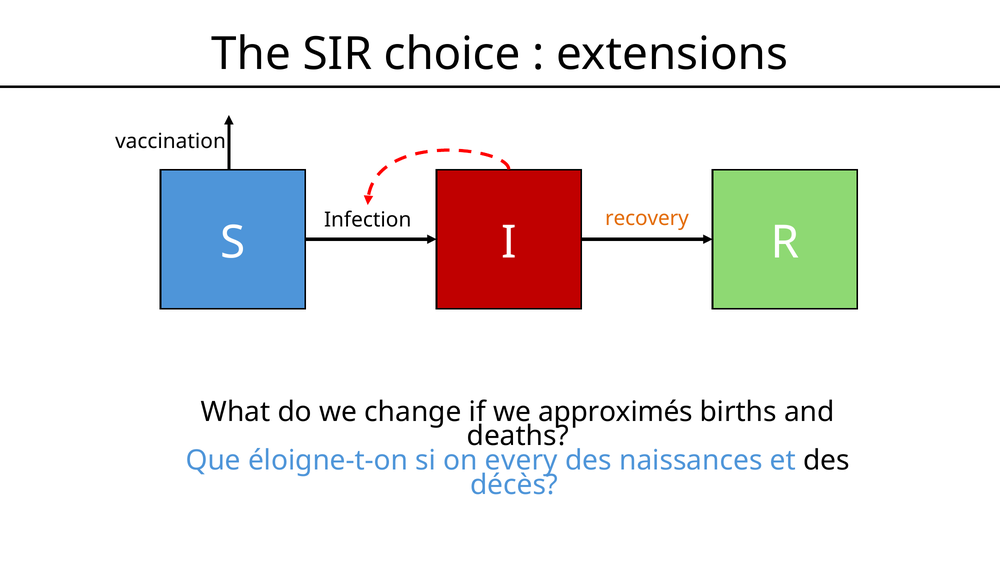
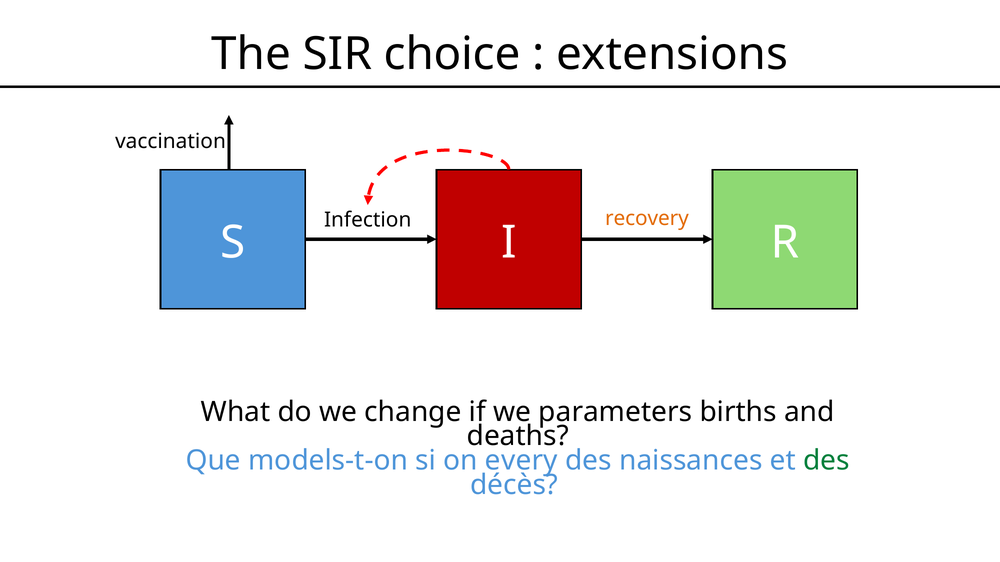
approximés: approximés -> parameters (615, 412)
éloigne-t-on: éloigne-t-on -> models-t-on (328, 461)
des colour: black -> green (826, 461)
